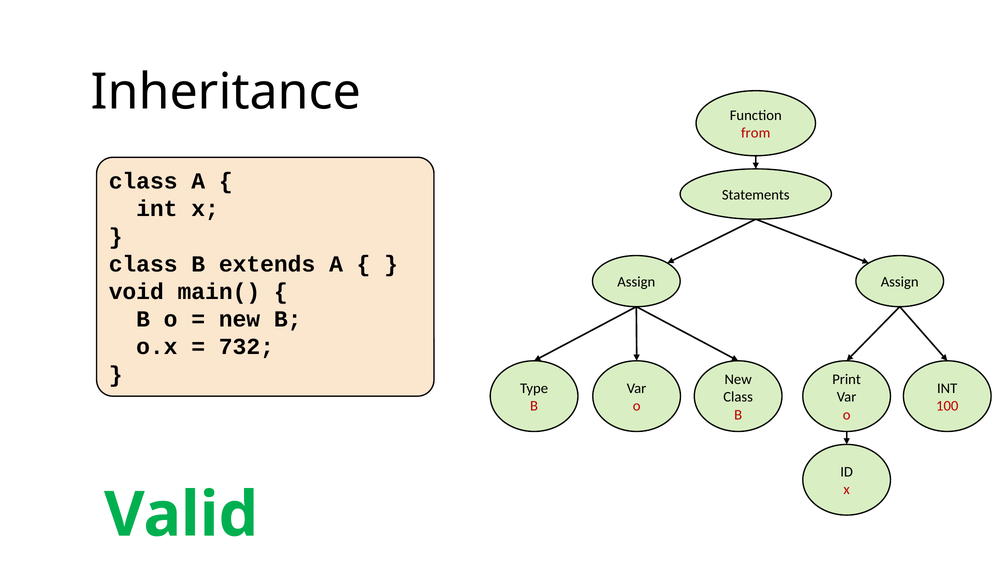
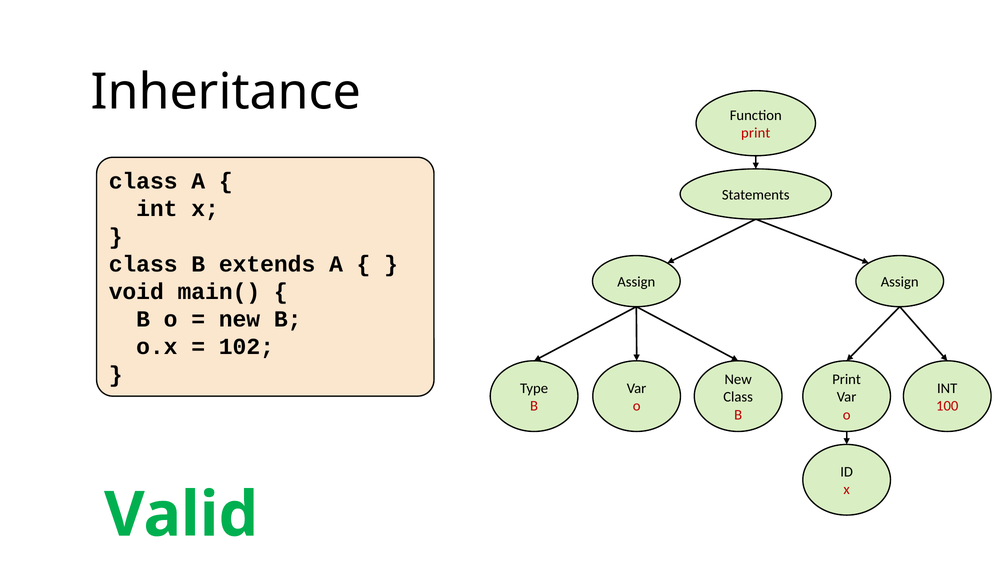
from: from -> print (756, 133)
732: 732 -> 102 (246, 347)
